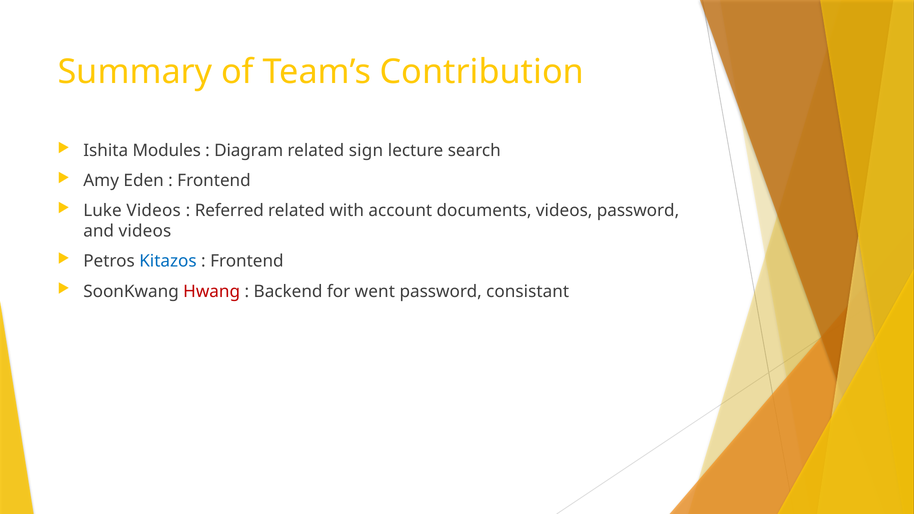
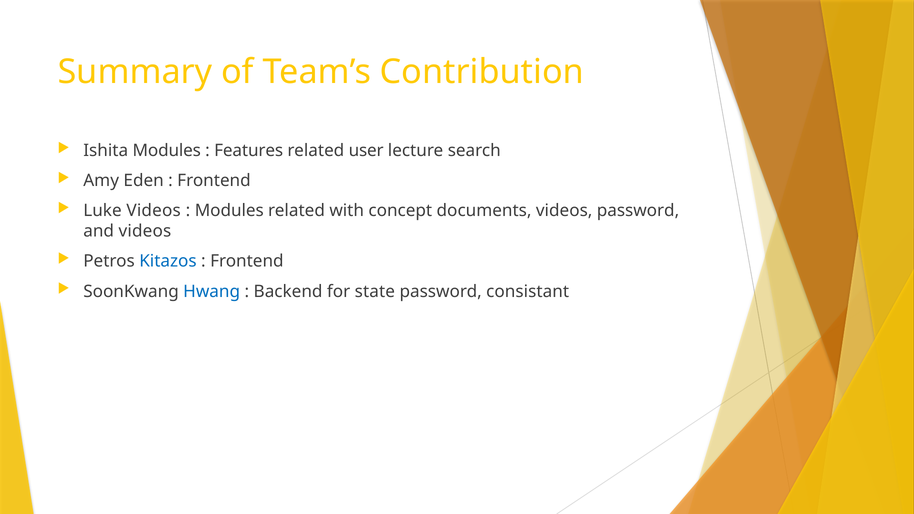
Diagram: Diagram -> Features (249, 151)
sign: sign -> user (366, 151)
Referred: Referred -> Modules (229, 211)
account: account -> concept (400, 211)
Hwang colour: red -> blue (212, 291)
went: went -> state (375, 291)
